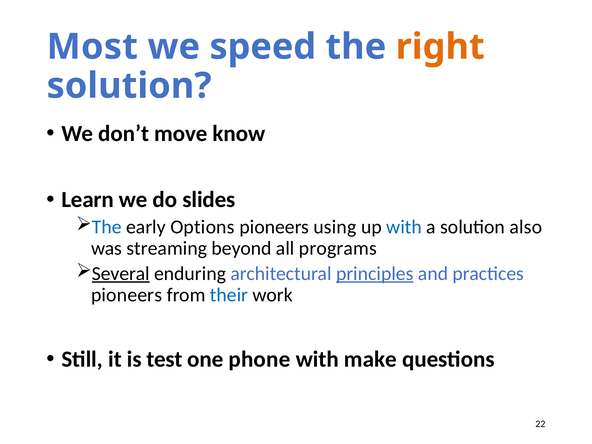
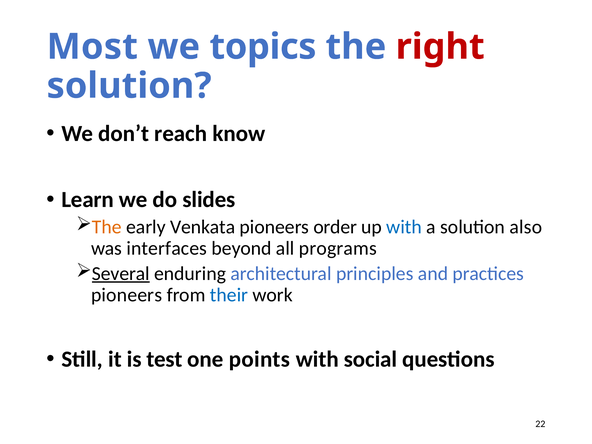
speed: speed -> topics (263, 47)
right colour: orange -> red (440, 47)
move: move -> reach (181, 133)
The colour: blue -> orange (107, 227)
Options: Options -> Venkata (203, 227)
using: using -> order (335, 227)
streaming: streaming -> interfaces (167, 248)
principles underline: present -> none (375, 274)
phone: phone -> points (259, 359)
make: make -> social (371, 359)
